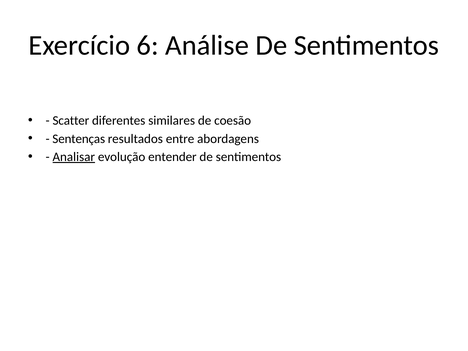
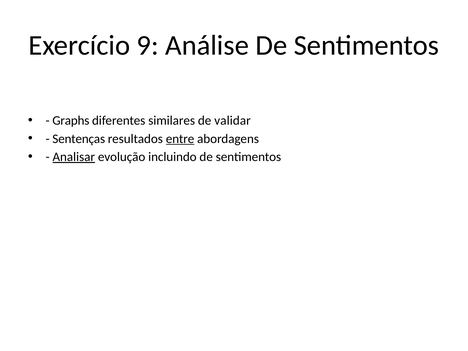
6: 6 -> 9 (148, 45)
Scatter: Scatter -> Graphs (71, 121)
coesão: coesão -> validar (233, 121)
entre underline: none -> present (180, 139)
entender: entender -> incluindo (172, 157)
